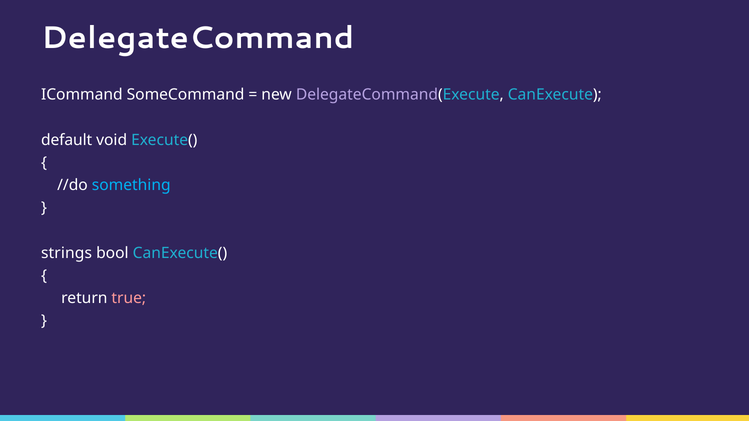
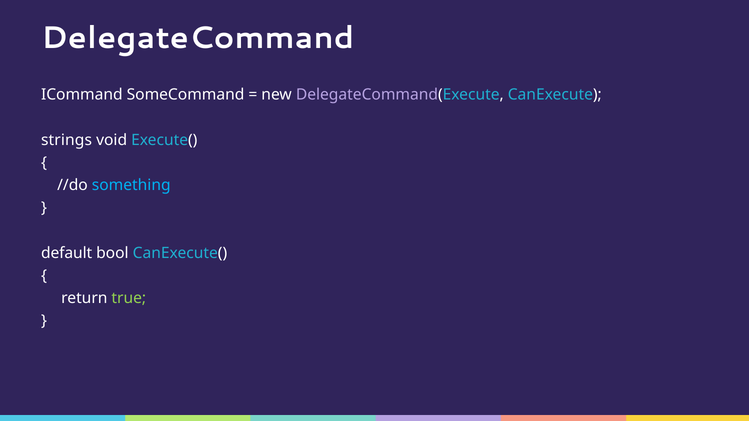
default: default -> strings (67, 140)
strings: strings -> default (67, 253)
true colour: pink -> light green (129, 298)
